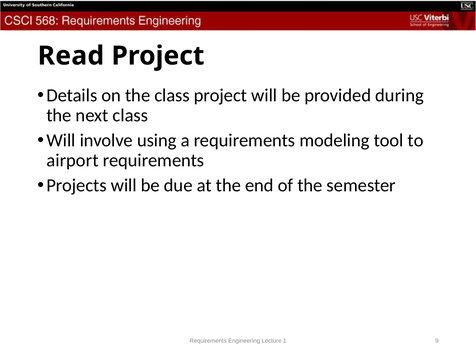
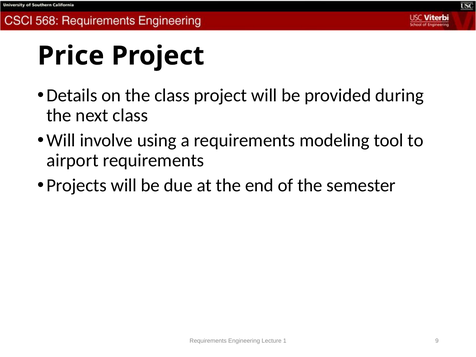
Read: Read -> Price (71, 56)
